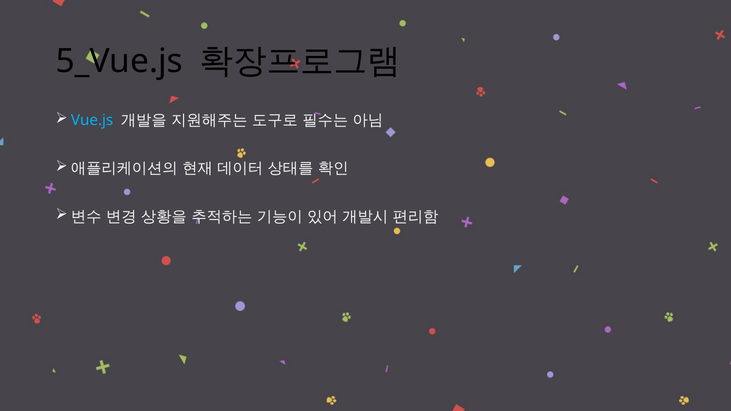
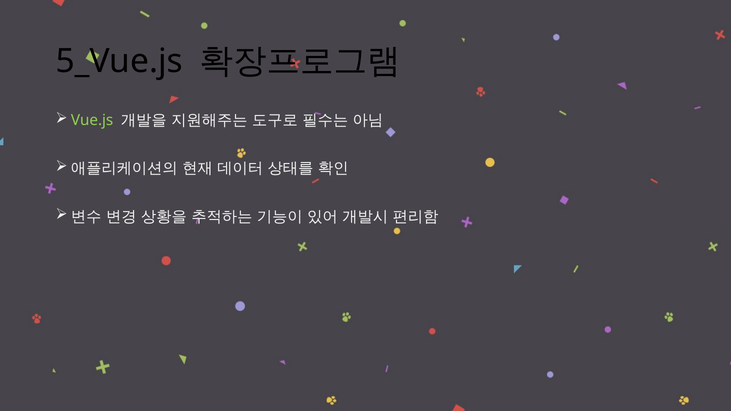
Vue.js colour: light blue -> light green (92, 120)
